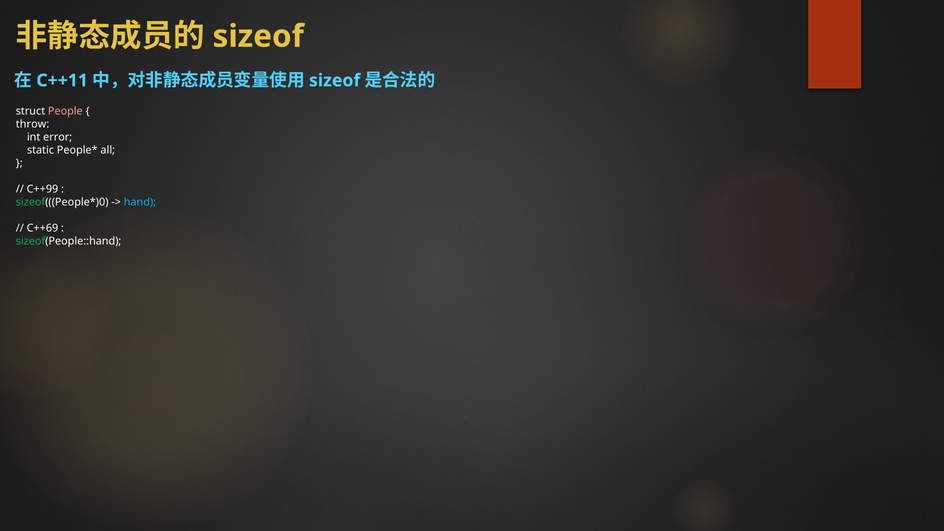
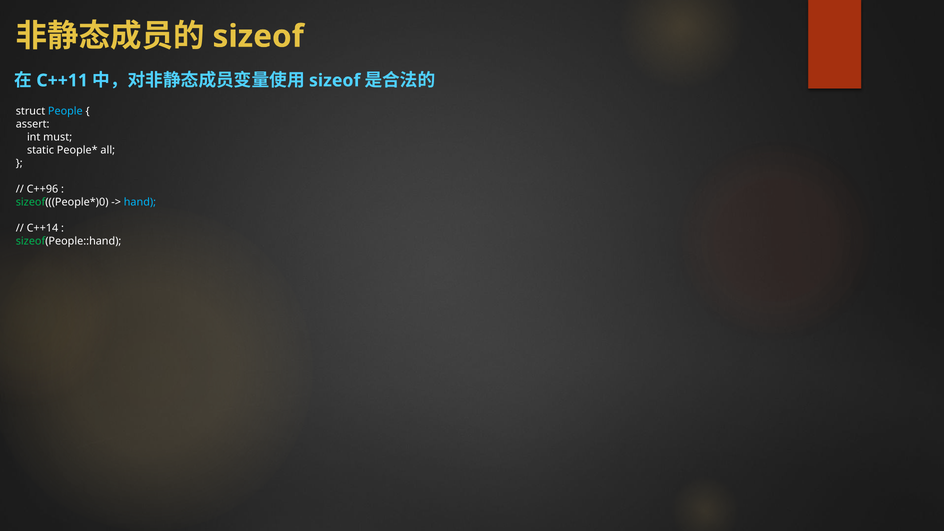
People colour: pink -> light blue (65, 111)
throw: throw -> assert (33, 124)
error: error -> must (58, 137)
C++99: C++99 -> C++96 (42, 189)
C++69: C++69 -> C++14 (42, 228)
